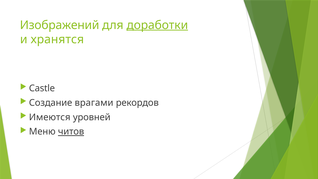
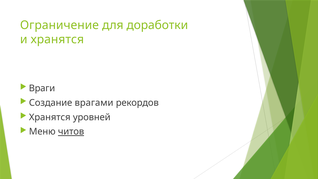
Изображений: Изображений -> Ограничение (59, 25)
доработки underline: present -> none (157, 25)
Castle: Castle -> Враги (42, 88)
Имеются: Имеются -> Хранятся (50, 117)
